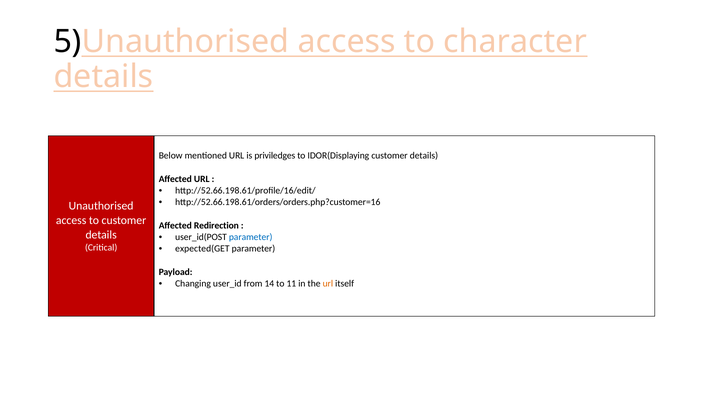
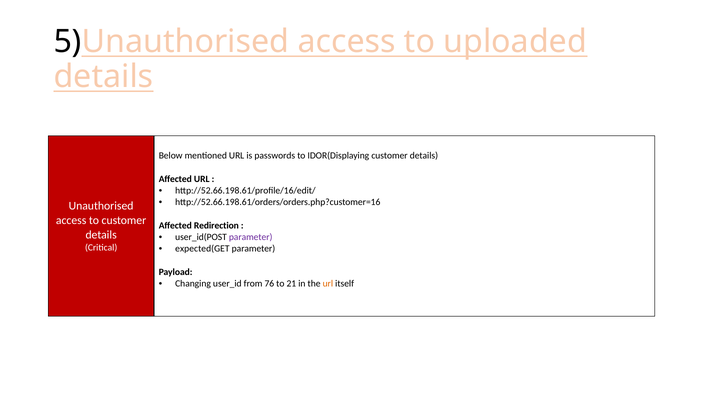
character: character -> uploaded (515, 42)
priviledges: priviledges -> passwords (275, 156)
parameter colour: blue -> purple (251, 237)
14: 14 -> 76 (269, 283)
11: 11 -> 21 (291, 283)
